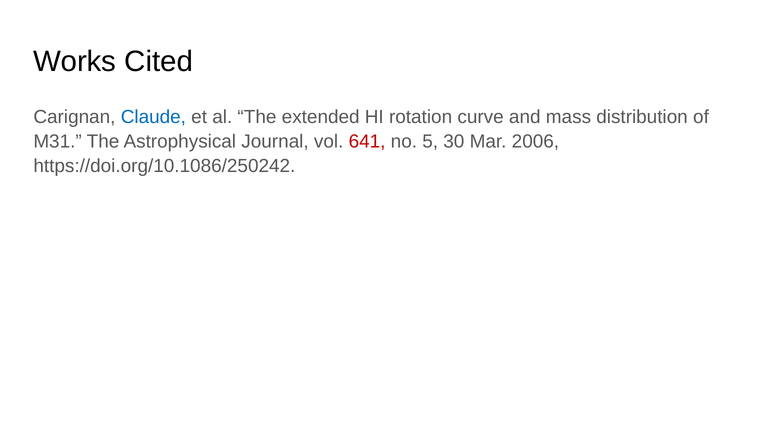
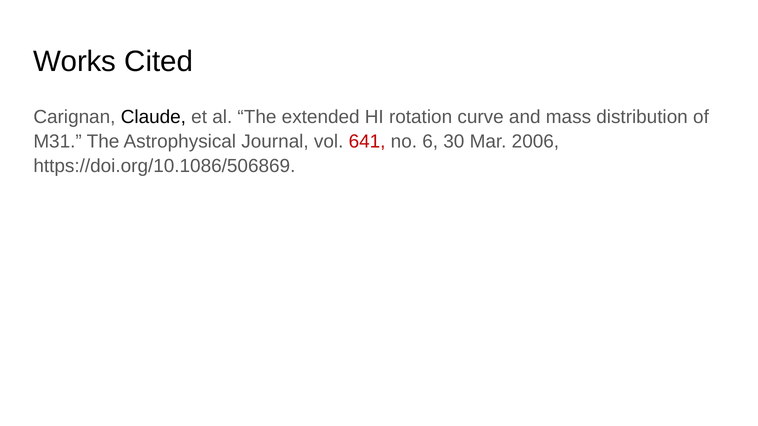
Claude colour: blue -> black (153, 117)
5: 5 -> 6 (430, 142)
https://doi.org/10.1086/250242: https://doi.org/10.1086/250242 -> https://doi.org/10.1086/506869 (164, 166)
